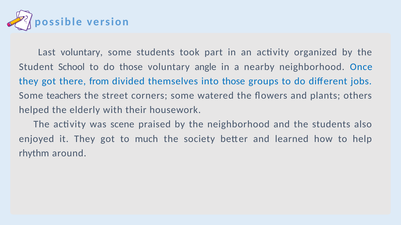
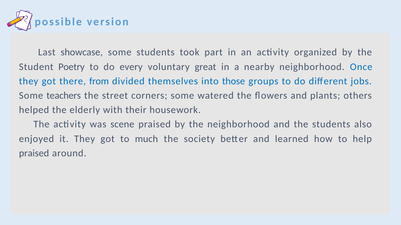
Last voluntary: voluntary -> showcase (82, 52)
School: School -> Poetry (72, 67)
do those: those -> every (131, 67)
angle: angle -> great (205, 67)
rhythm: rhythm -> praised (34, 154)
